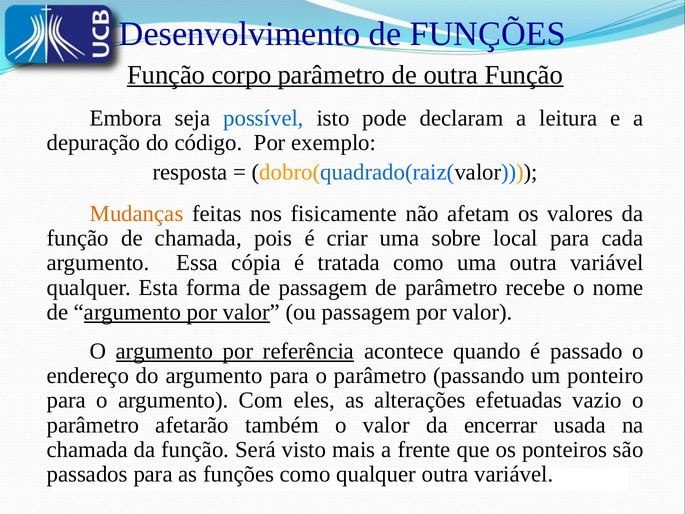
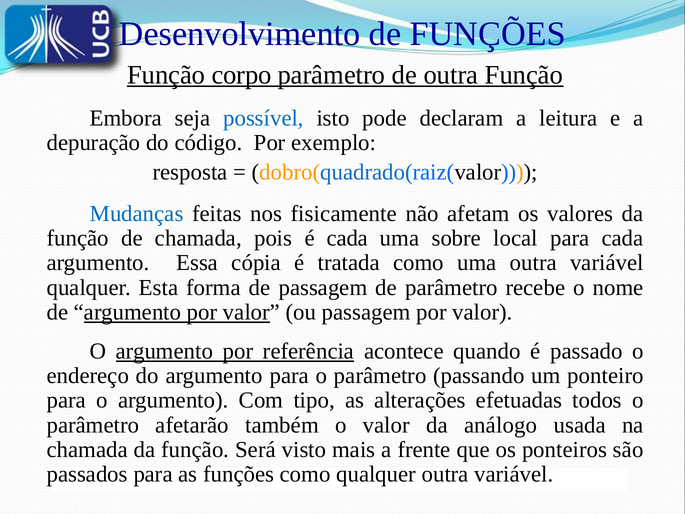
Mudanças colour: orange -> blue (137, 213)
é criar: criar -> cada (347, 238)
eles: eles -> tipo (314, 400)
vazio: vazio -> todos (597, 400)
encerrar: encerrar -> análogo (501, 425)
